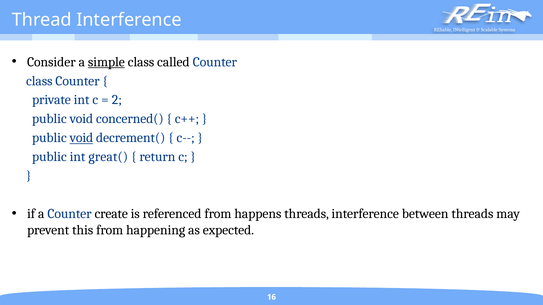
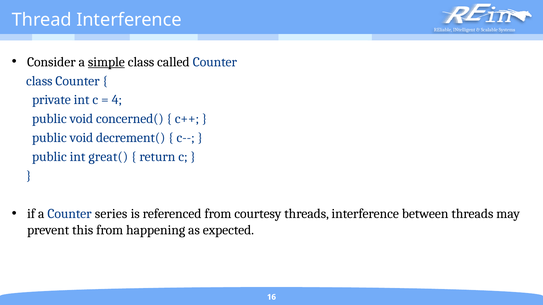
2: 2 -> 4 (117, 100)
void underline: present -> none (81, 138)
create: create -> series (111, 214)
happens: happens -> courtesy (258, 214)
